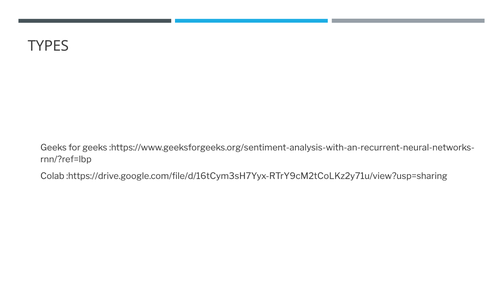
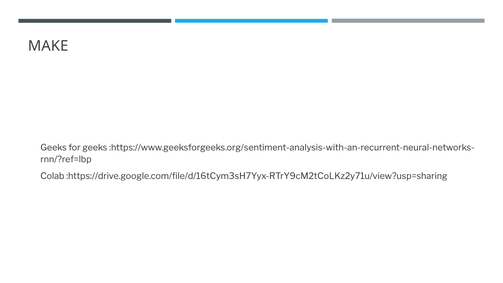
TYPES: TYPES -> MAKE (48, 46)
